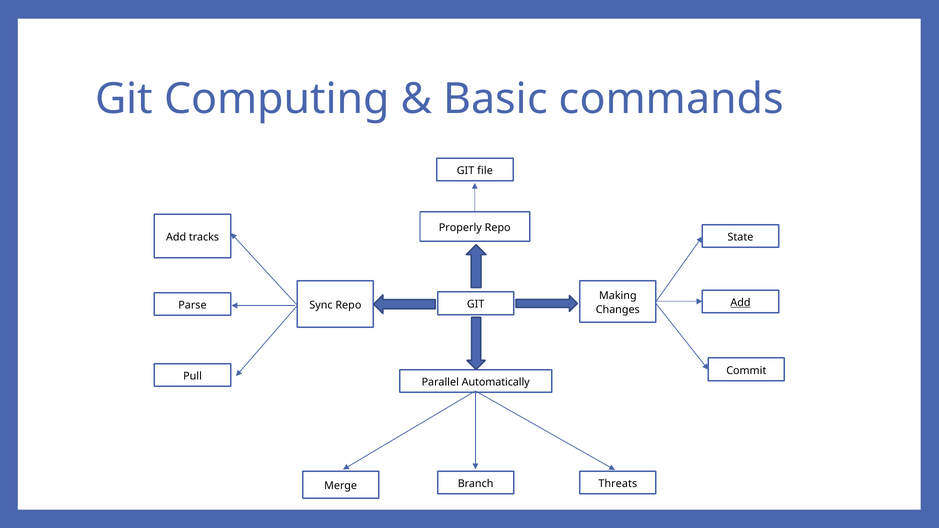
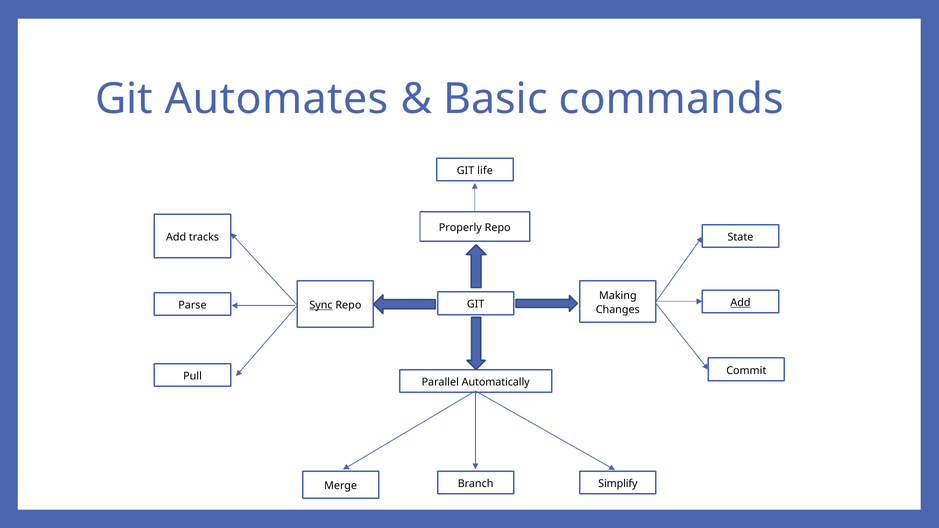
Computing: Computing -> Automates (277, 99)
file: file -> life (485, 171)
Sync underline: none -> present (321, 305)
Threats: Threats -> Simplify (618, 484)
